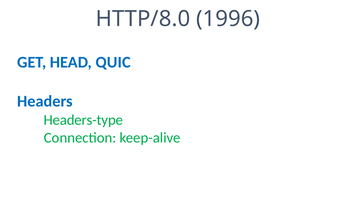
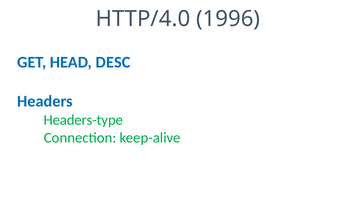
HTTP/8.0: HTTP/8.0 -> HTTP/4.0 (143, 19)
QUIC: QUIC -> DESC (113, 62)
